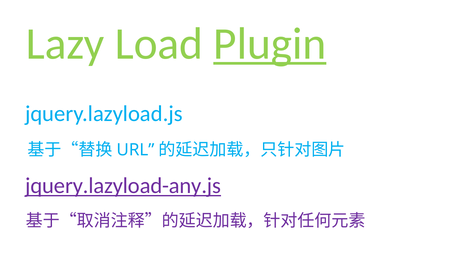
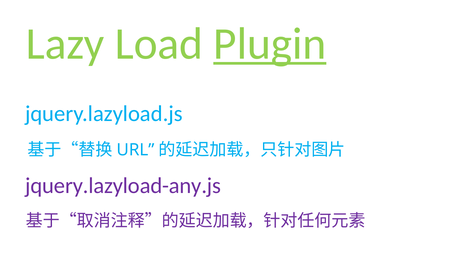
jquery.lazyload-any.js underline: present -> none (123, 186)
